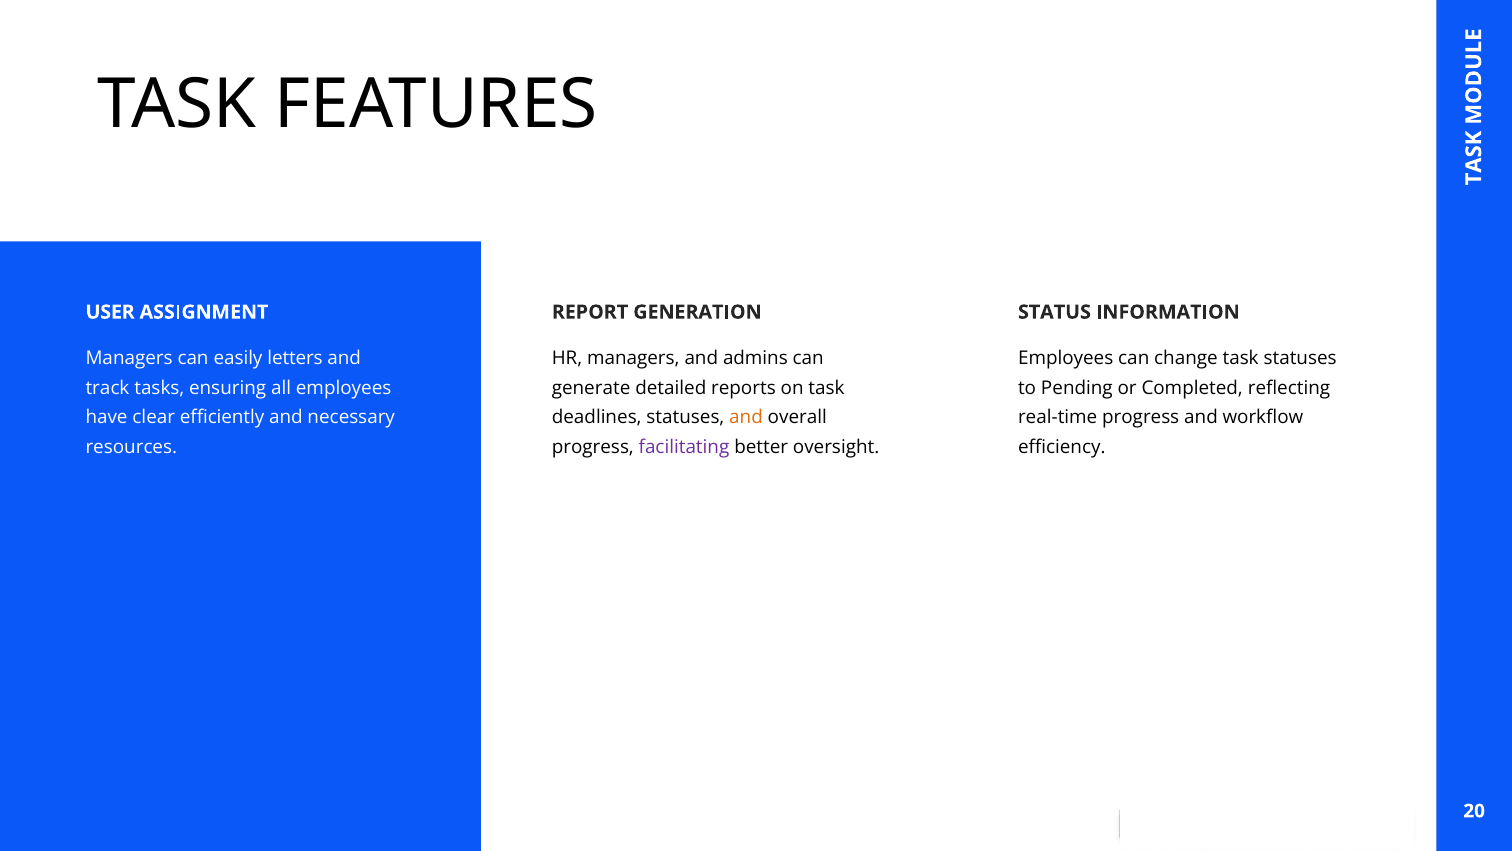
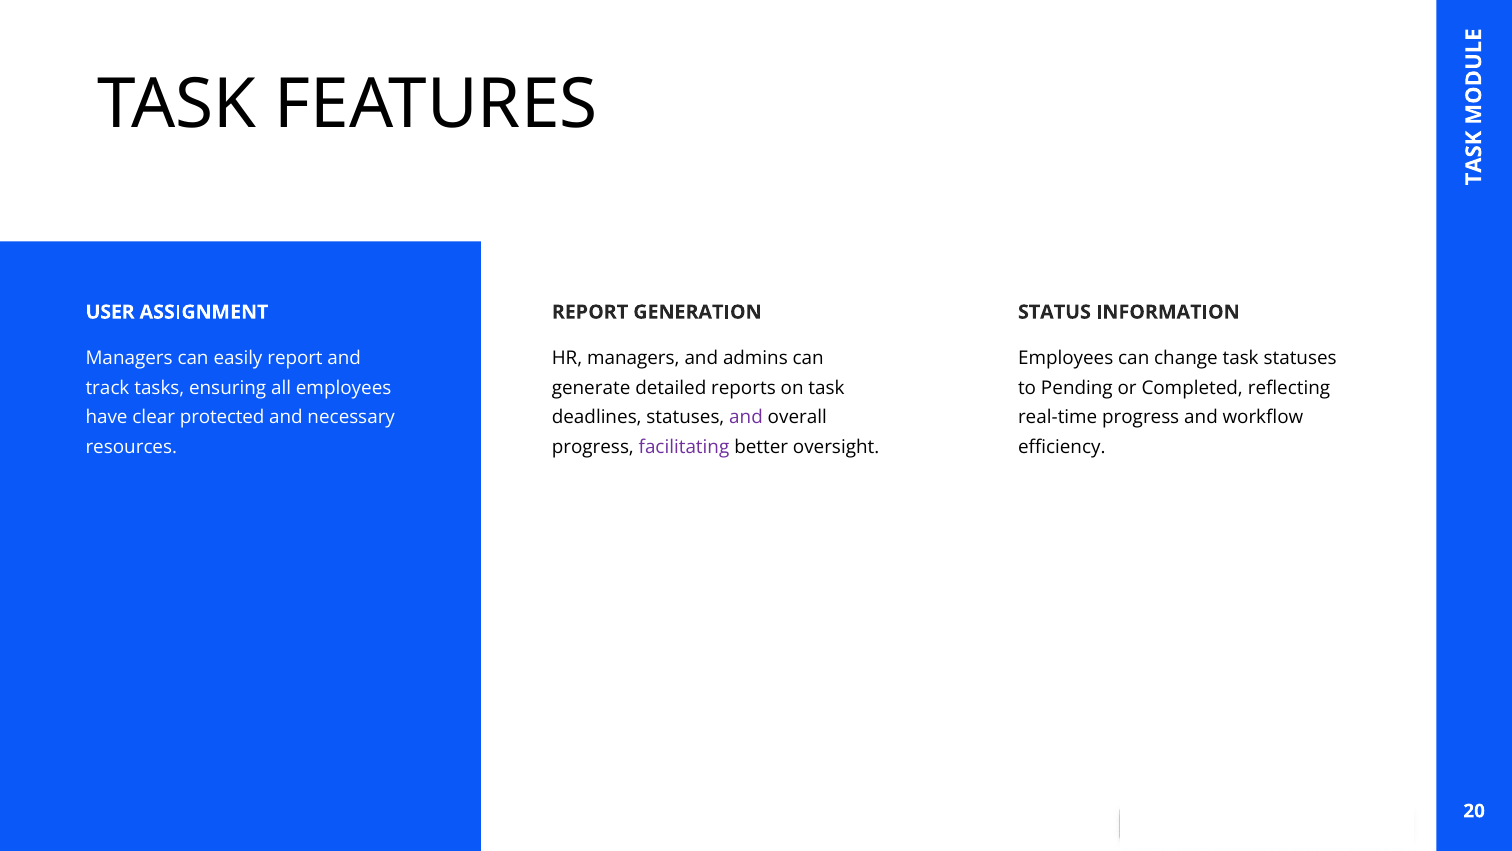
easily letters: letters -> report (295, 358)
efficiently: efficiently -> protected (222, 417)
and colour: orange -> purple (746, 417)
